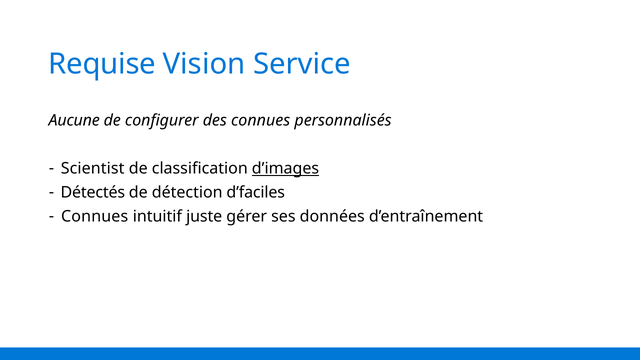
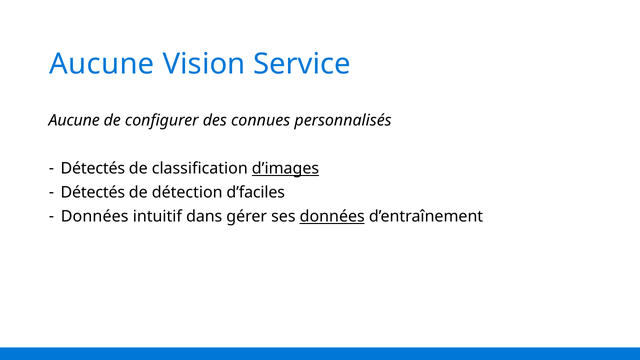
Requise: Requise -> Aucune (102, 64)
Scientist: Scientist -> Détectés (93, 169)
Connues: Connues -> Données (95, 216)
juste: juste -> dans (204, 216)
données underline: none -> present (332, 216)
